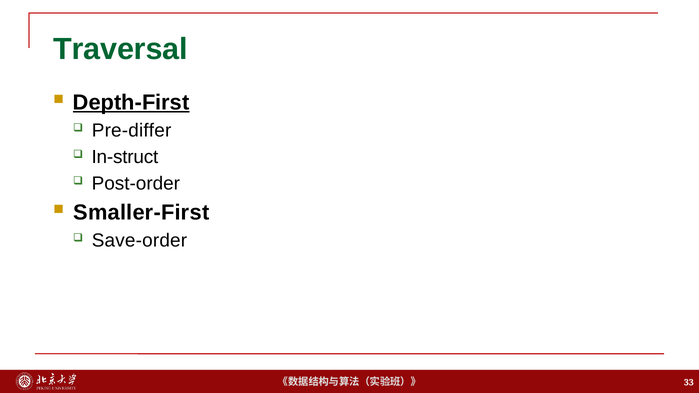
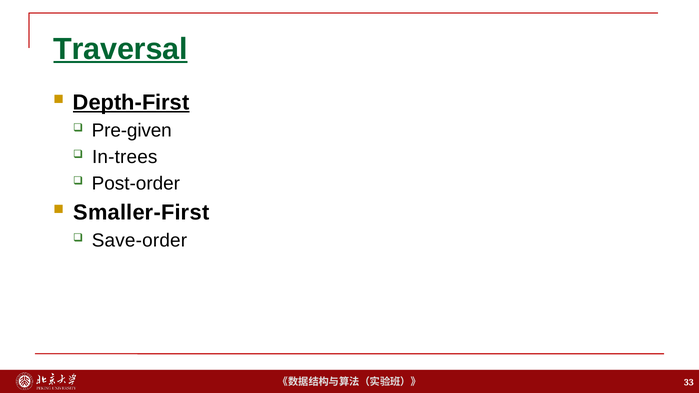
Traversal underline: none -> present (120, 49)
Pre-differ: Pre-differ -> Pre-given (132, 130)
In-struct: In-struct -> In-trees (125, 157)
